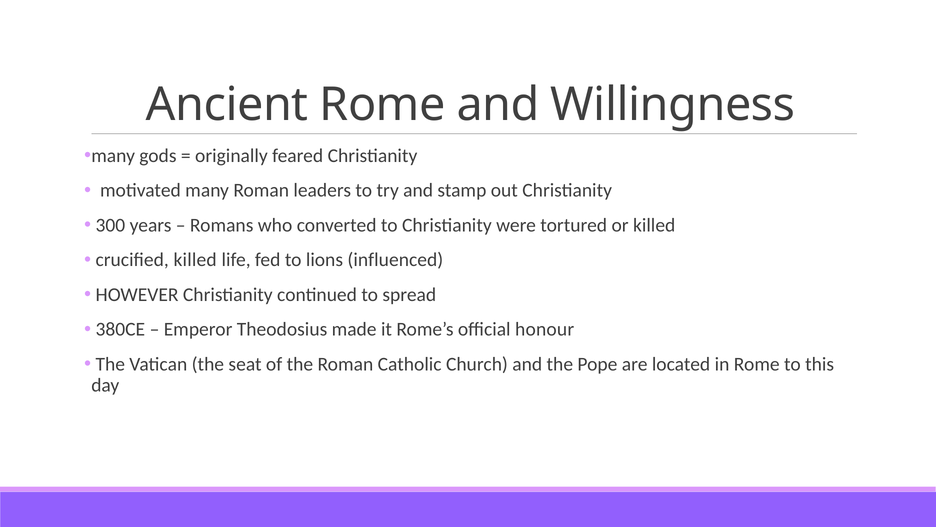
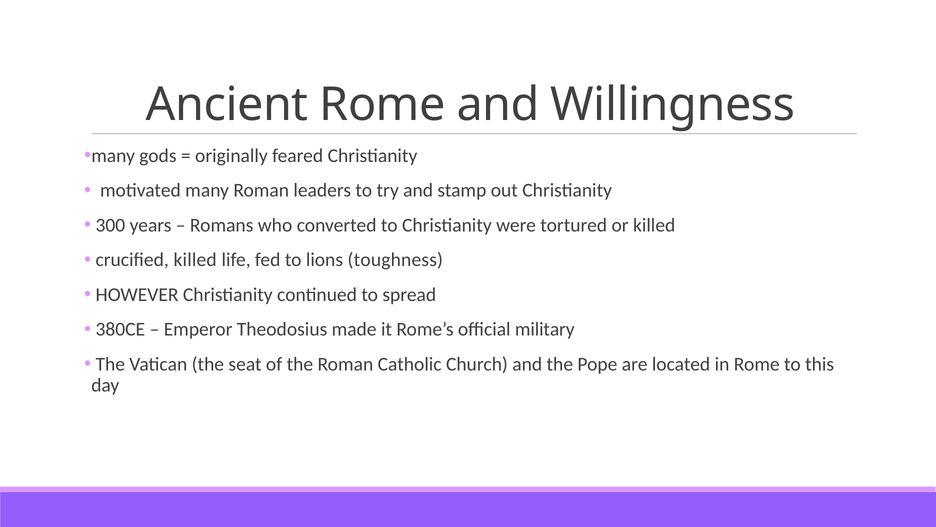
influenced: influenced -> toughness (395, 260)
honour: honour -> military (545, 329)
